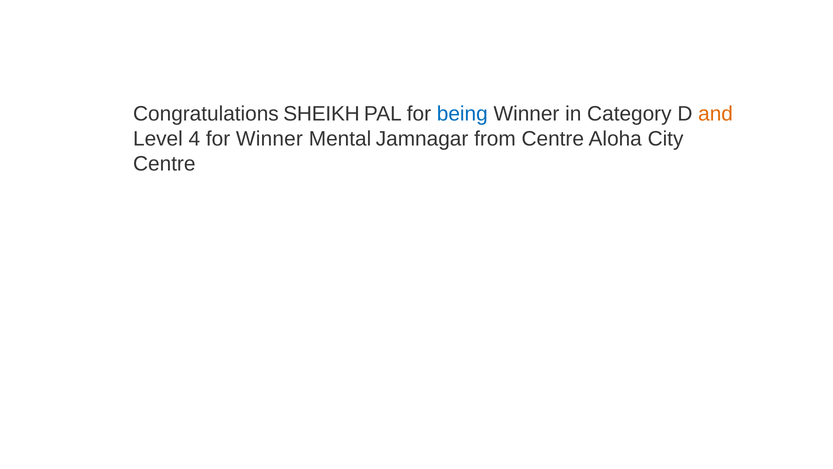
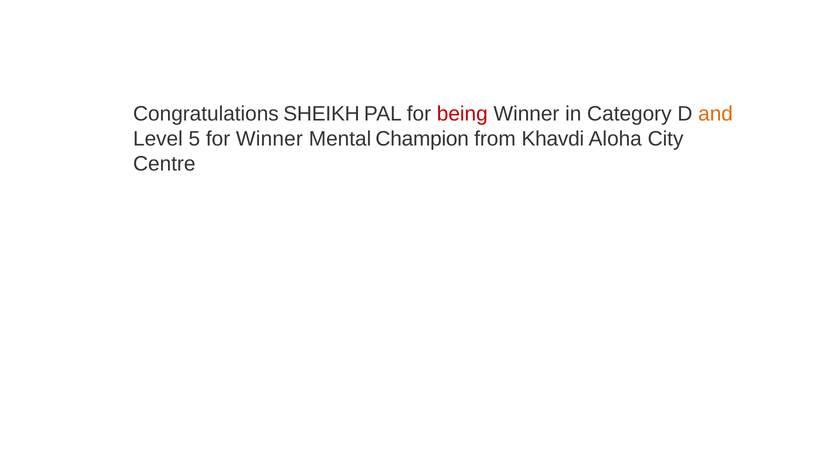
being colour: blue -> red (462, 114)
4: 4 -> 5 (194, 139)
Jamnagar: Jamnagar -> Champion (422, 139)
from Centre: Centre -> Khavdi (553, 139)
